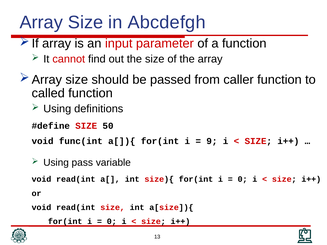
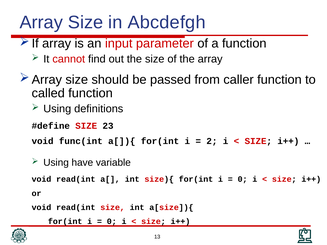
50: 50 -> 23 (108, 126)
9: 9 -> 2 (212, 141)
pass: pass -> have (82, 163)
